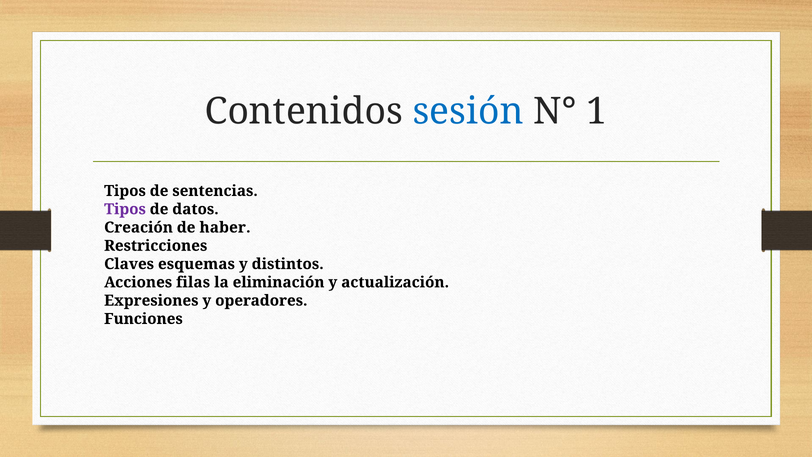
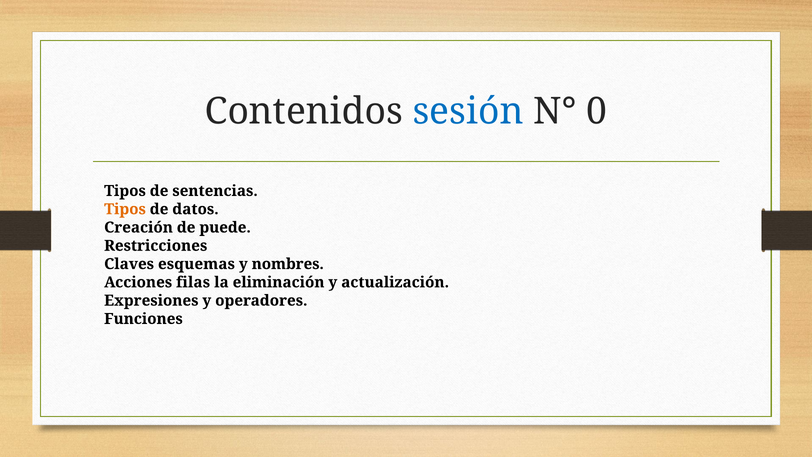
1: 1 -> 0 (597, 111)
Tipos colour: purple -> orange (125, 209)
haber: haber -> puede (225, 227)
distintos: distintos -> nombres (288, 264)
